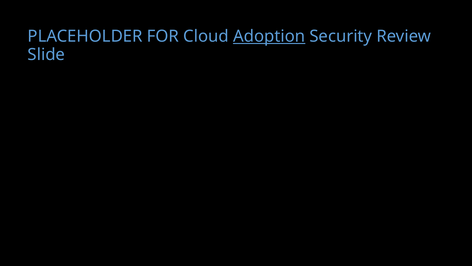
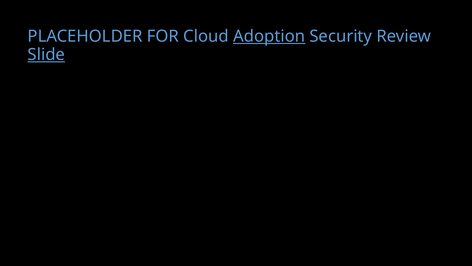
Slide underline: none -> present (46, 54)
